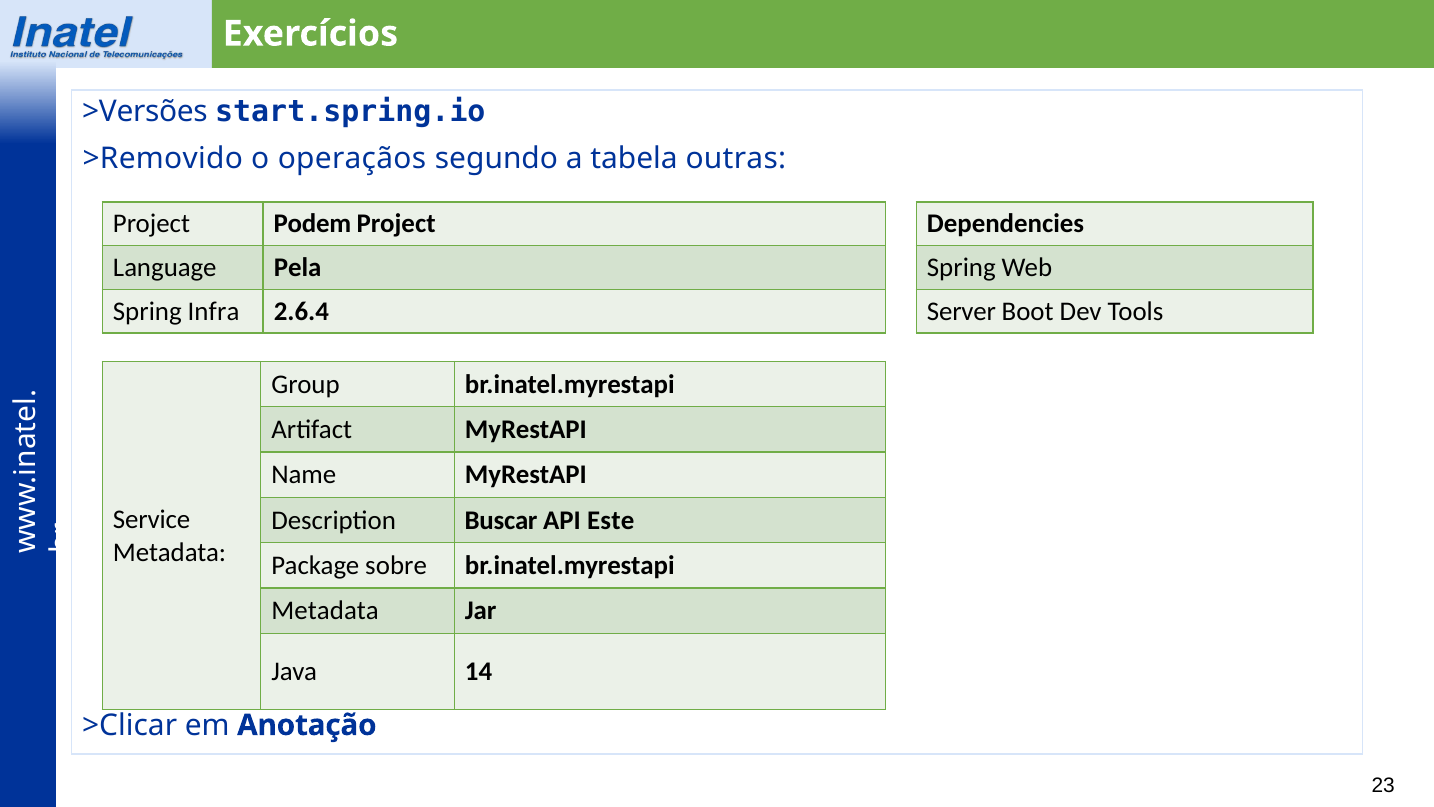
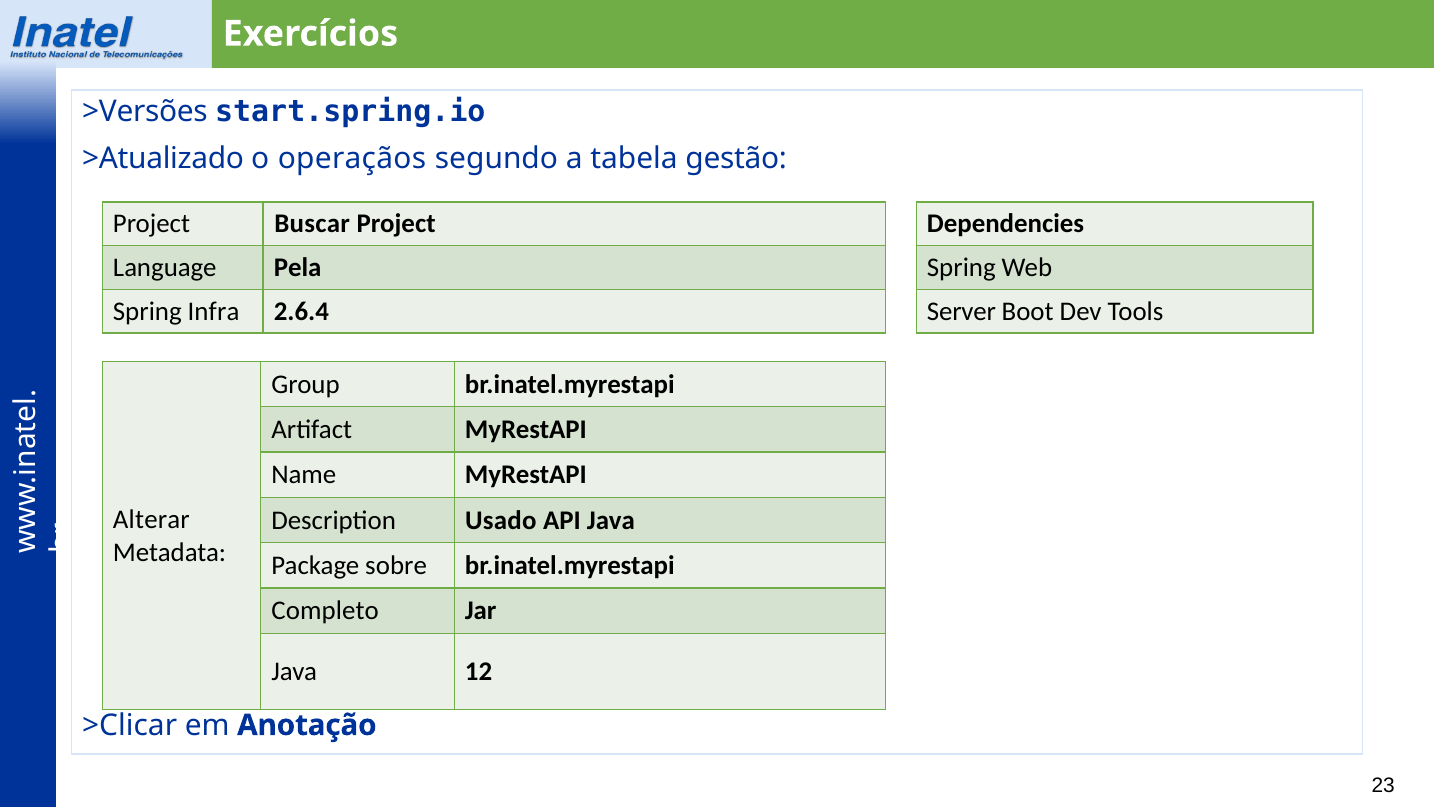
>Removido: >Removido -> >Atualizado (163, 158)
outras: outras -> gestão (736, 158)
Podem: Podem -> Buscar (312, 224)
Service: Service -> Alterar (151, 519)
Buscar: Buscar -> Usado (501, 520)
API Este: Este -> Java (611, 520)
Metadata: Metadata -> Completo (325, 611)
14: 14 -> 12 (479, 672)
